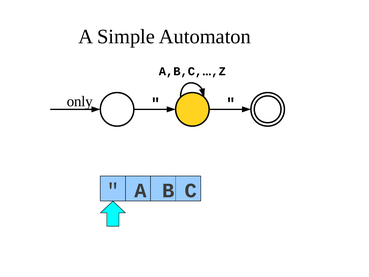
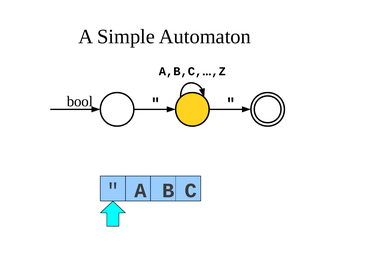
only: only -> bool (80, 101)
